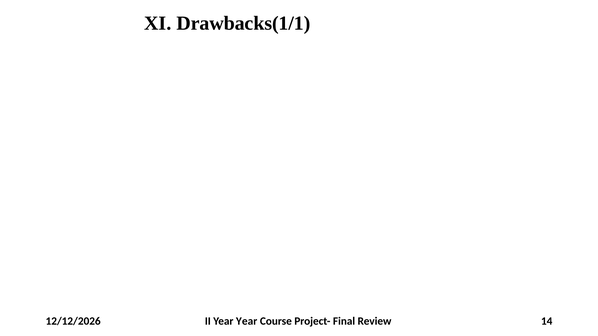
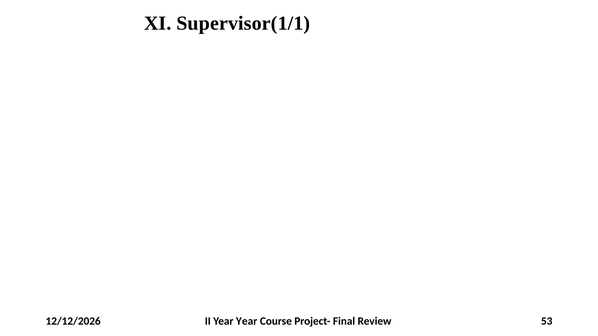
Drawbacks(1/1: Drawbacks(1/1 -> Supervisor(1/1 (243, 23)
14: 14 -> 53 (547, 321)
